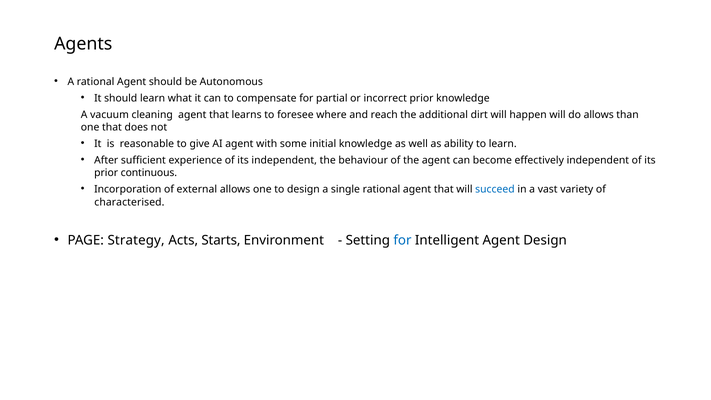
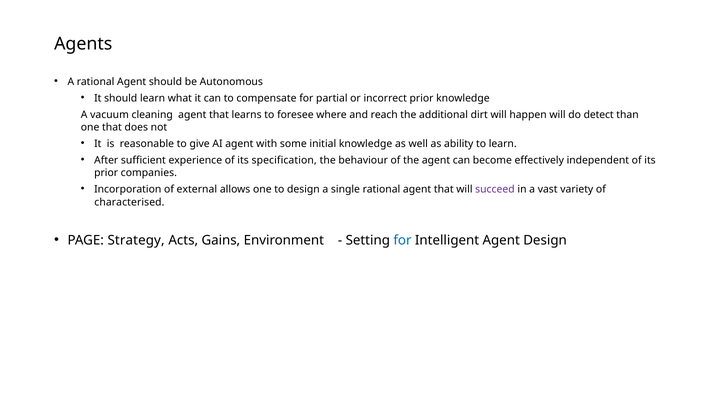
do allows: allows -> detect (599, 115)
its independent: independent -> specification (284, 160)
continuous: continuous -> companies (149, 173)
succeed colour: blue -> purple (495, 189)
Starts: Starts -> Gains (221, 240)
